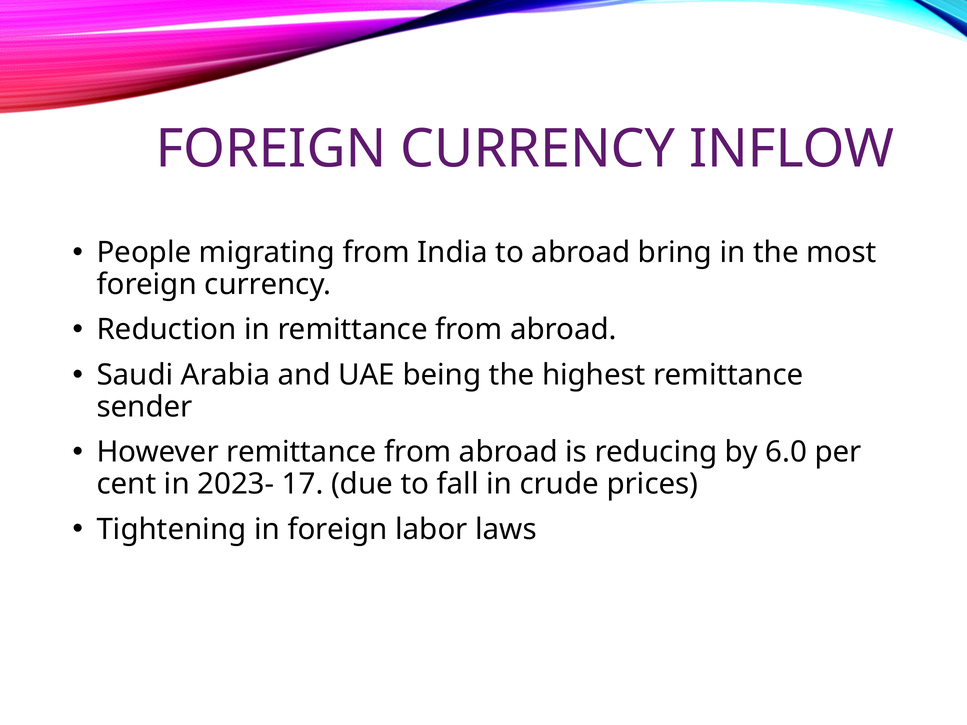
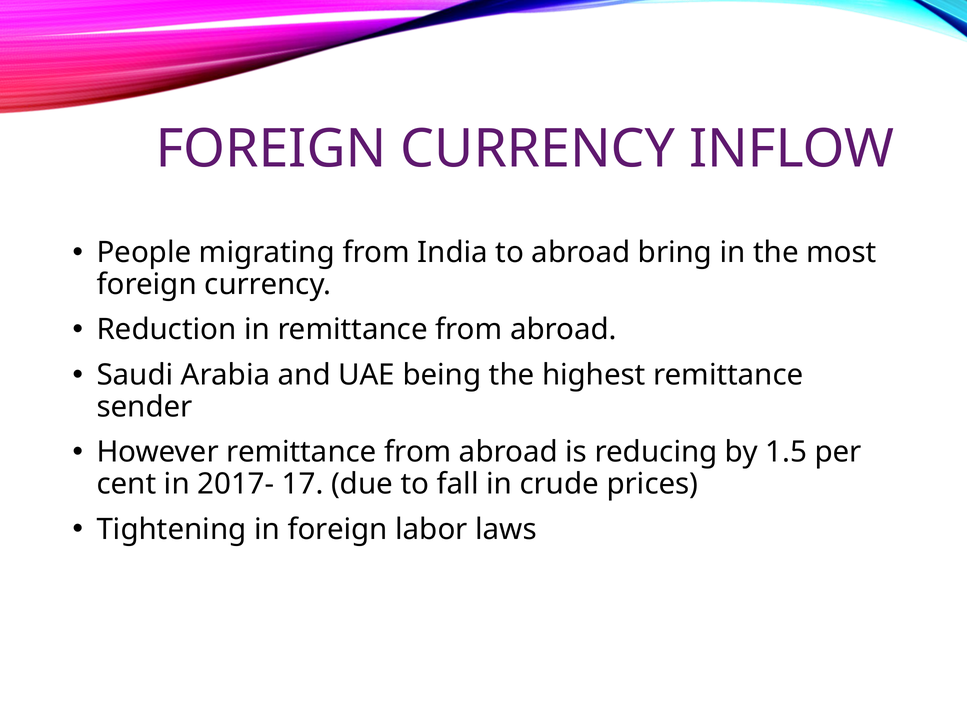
6.0: 6.0 -> 1.5 (786, 452)
2023-: 2023- -> 2017- (236, 484)
